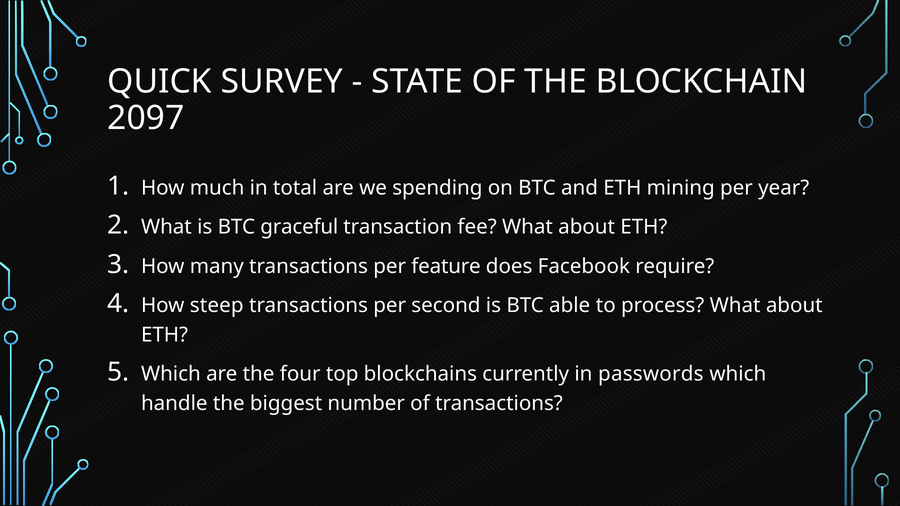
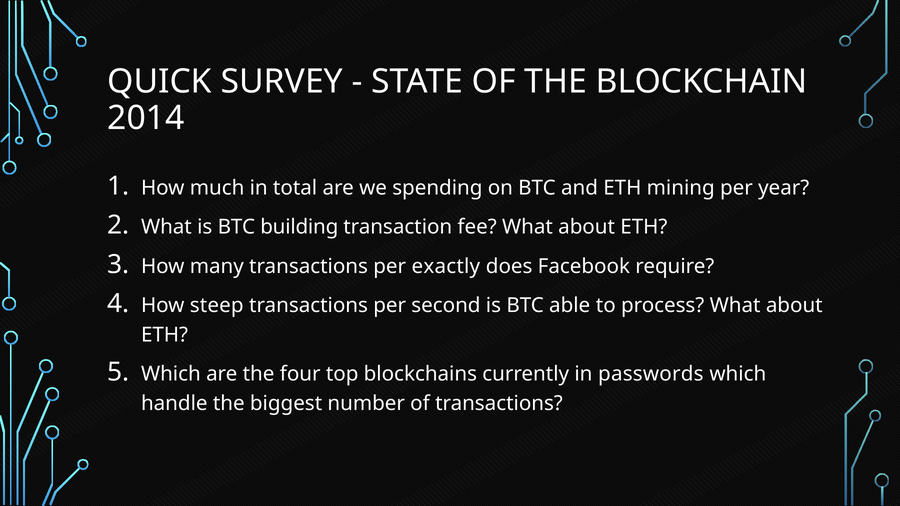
2097: 2097 -> 2014 (146, 118)
graceful: graceful -> building (299, 227)
feature: feature -> exactly (446, 266)
